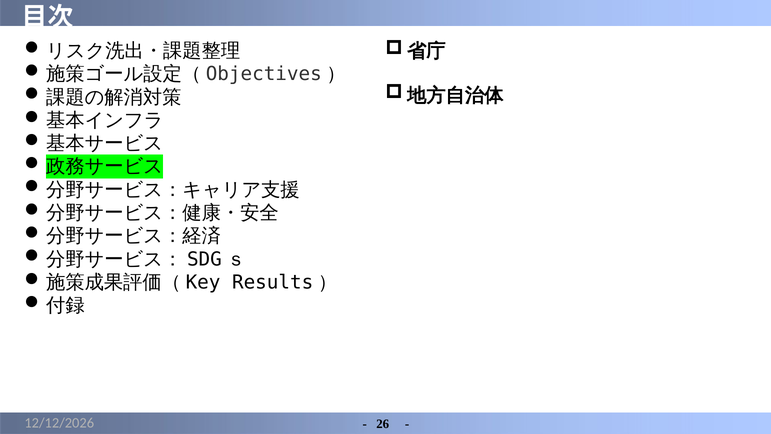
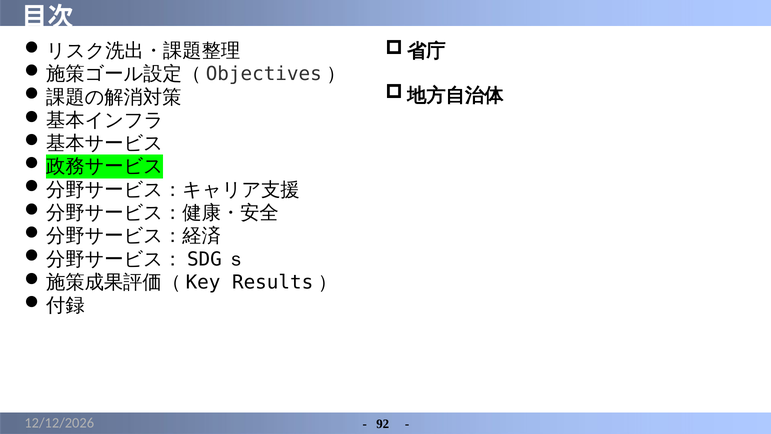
26: 26 -> 92 (383, 424)
